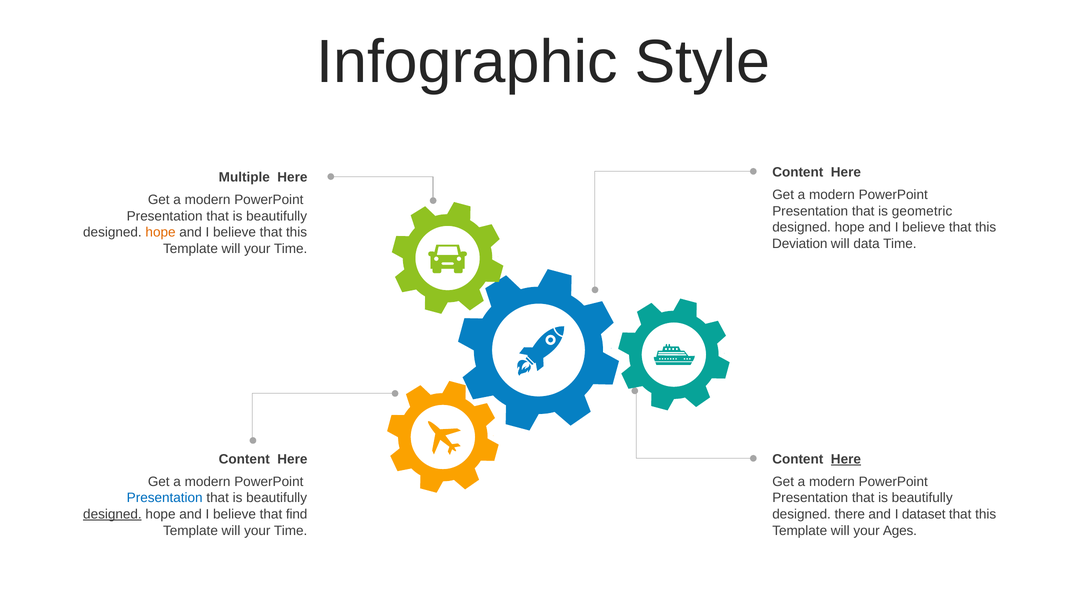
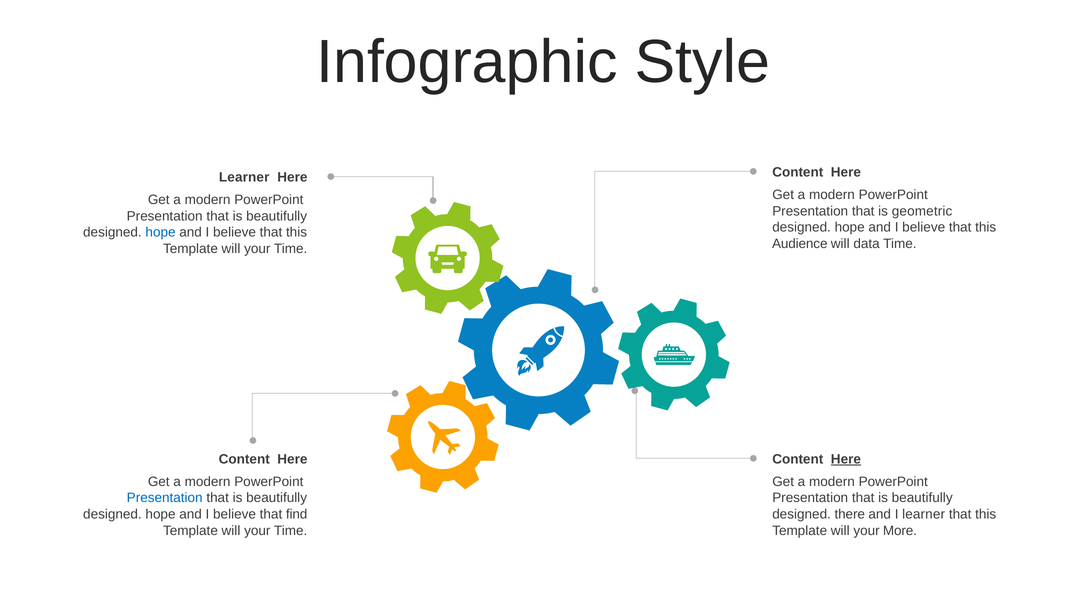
Multiple: Multiple -> Learner (244, 177)
hope colour: orange -> blue (161, 232)
Deviation: Deviation -> Audience (800, 243)
designed underline: present -> none (112, 514)
I dataset: dataset -> learner (924, 514)
Ages: Ages -> More (900, 530)
